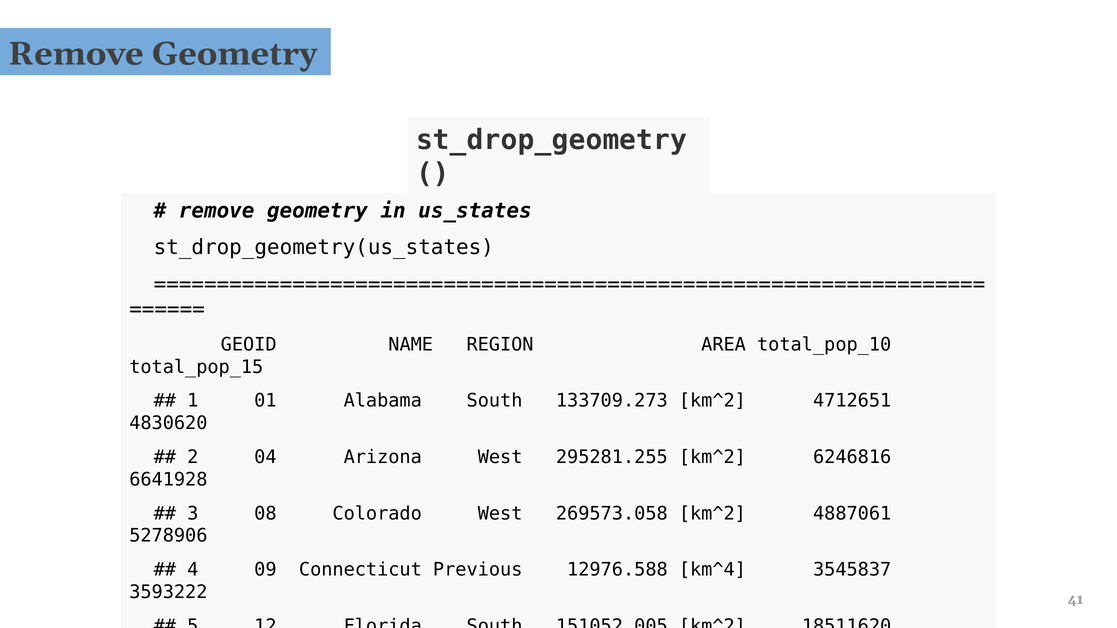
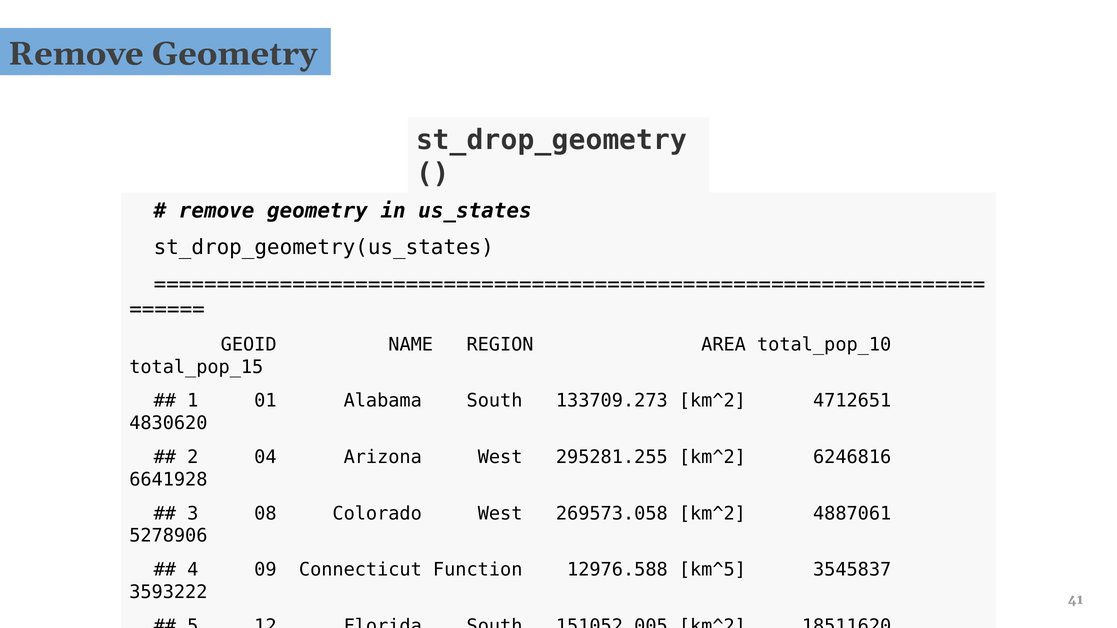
Previous: Previous -> Function (478, 570)
km^4: km^4 -> km^5 (712, 570)
